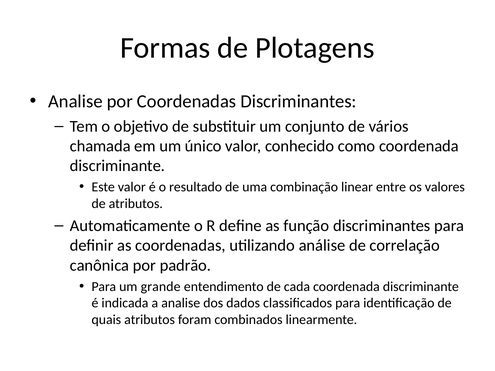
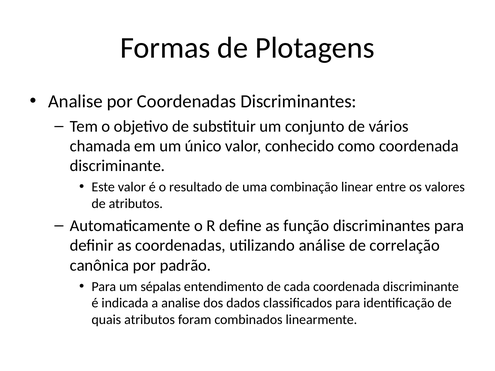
grande: grande -> sépalas (161, 287)
